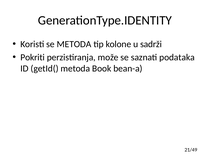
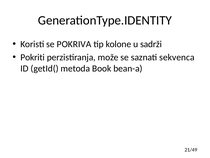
se METODA: METODA -> POKRIVA (74, 44)
podataka: podataka -> sekvenca (177, 57)
